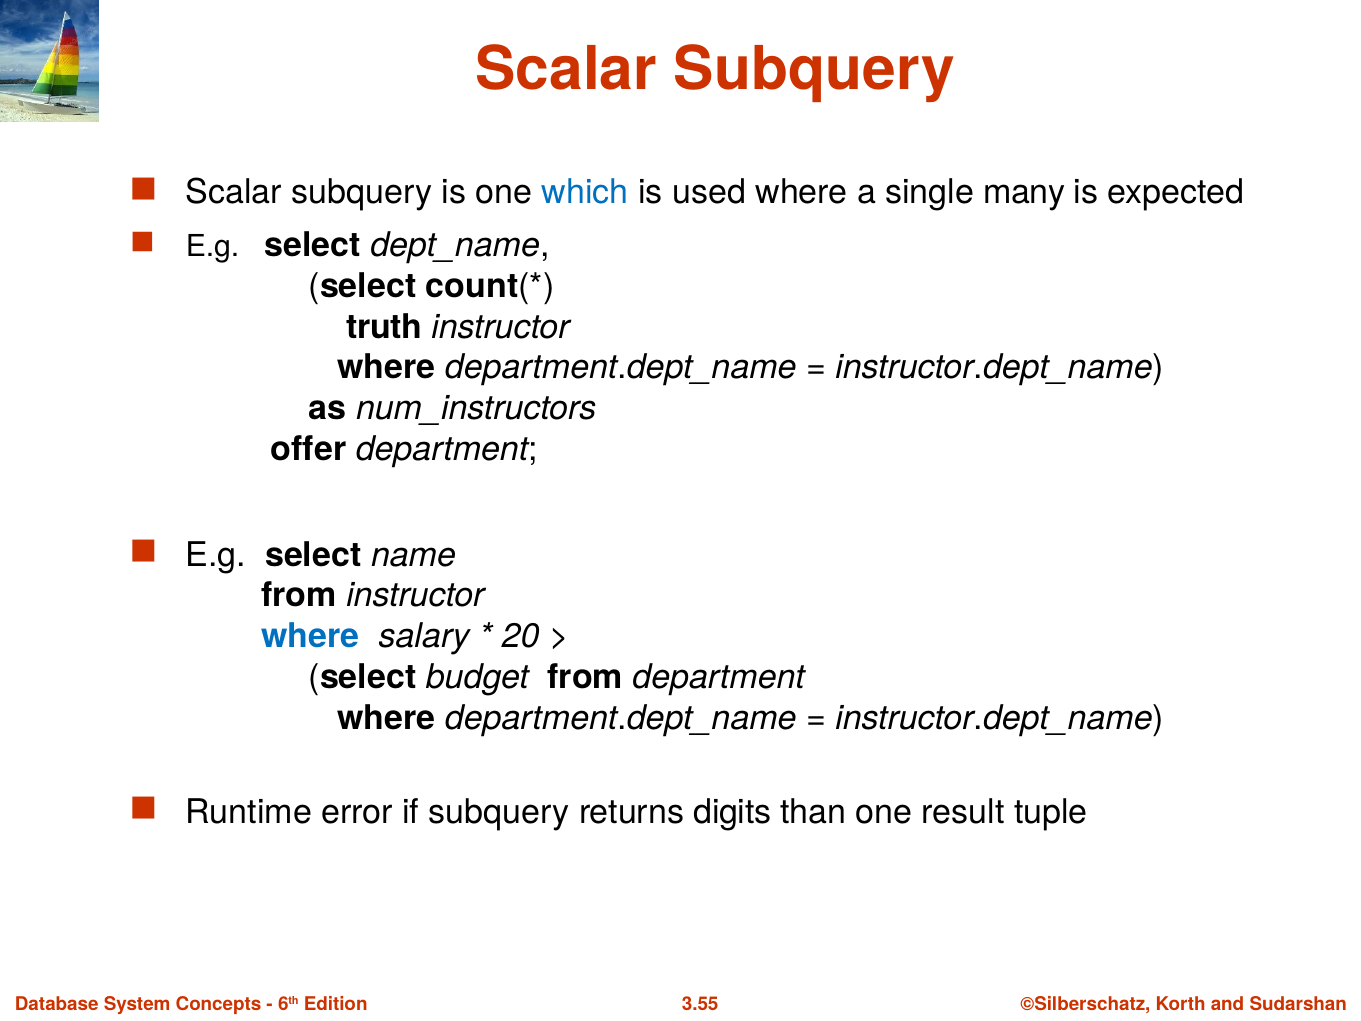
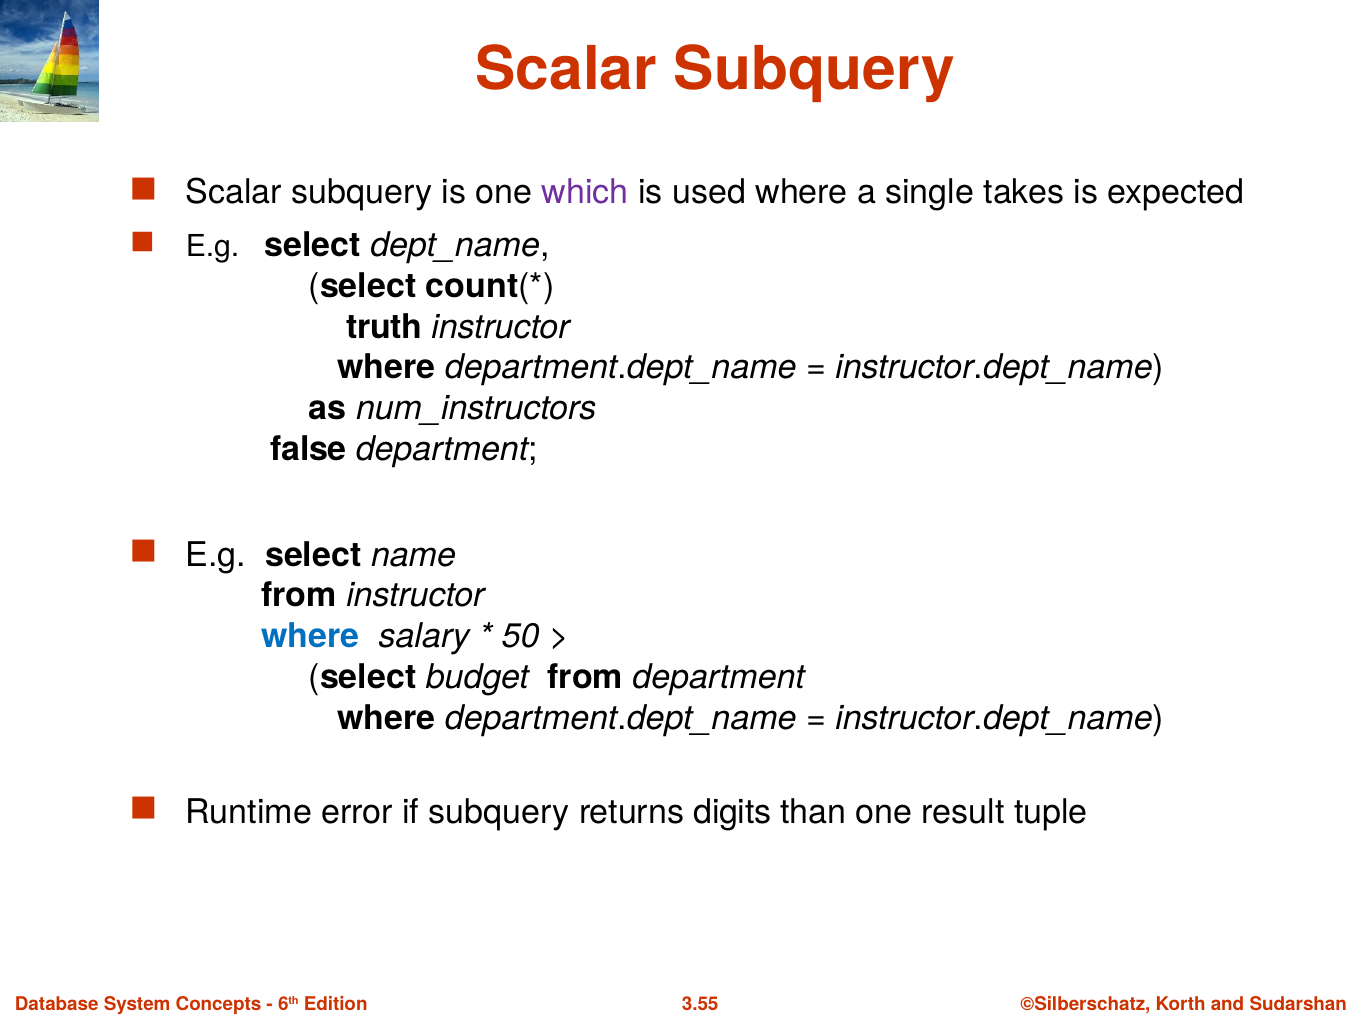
which colour: blue -> purple (585, 192)
many: many -> takes (1024, 192)
offer: offer -> false (309, 449)
20: 20 -> 50 (521, 636)
